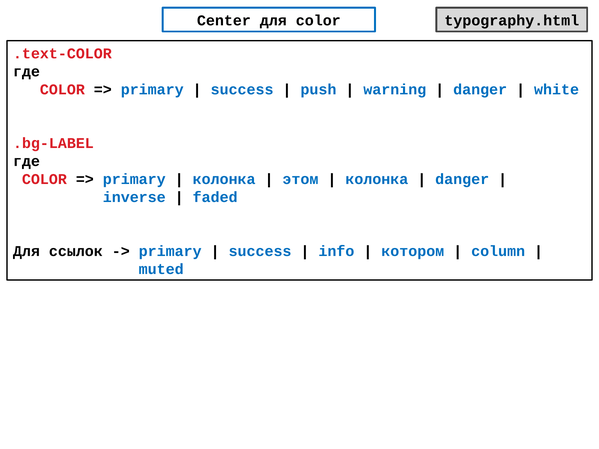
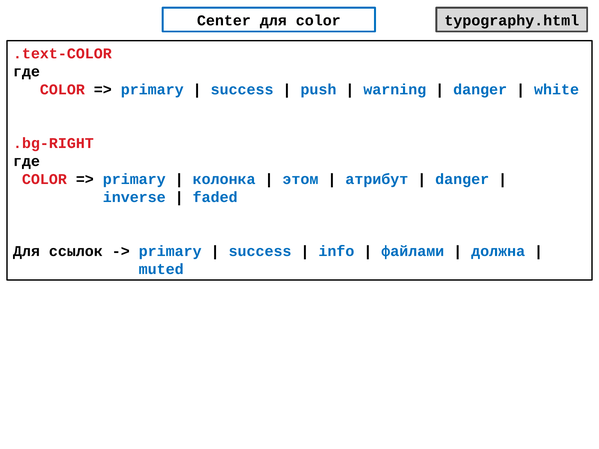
.bg-LABEL: .bg-LABEL -> .bg-RIGHT (53, 143)
колонка: колонка -> атрибут (377, 179)
котором: котором -> файлами (413, 251)
column: column -> должна (498, 251)
